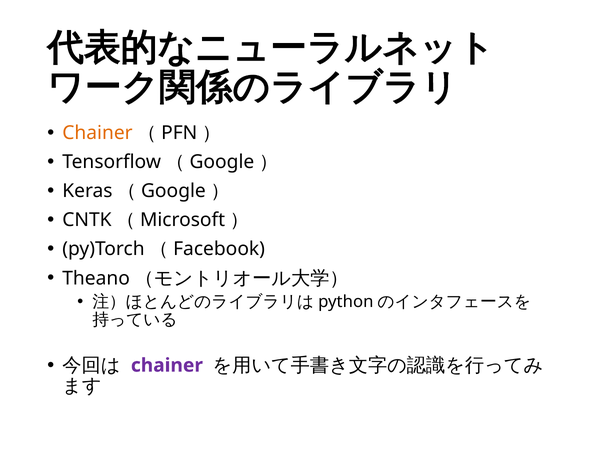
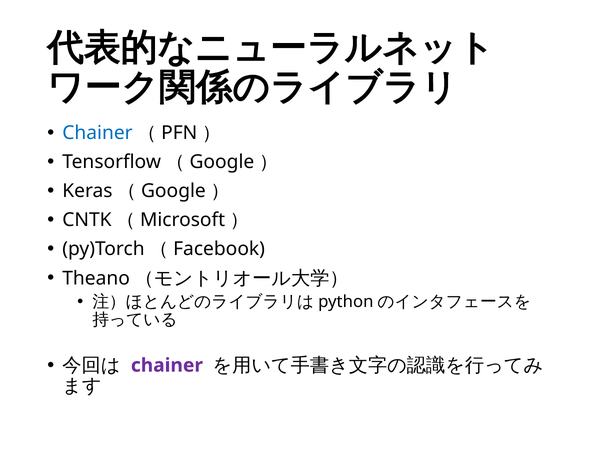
Chainer colour: orange -> blue (98, 133)
